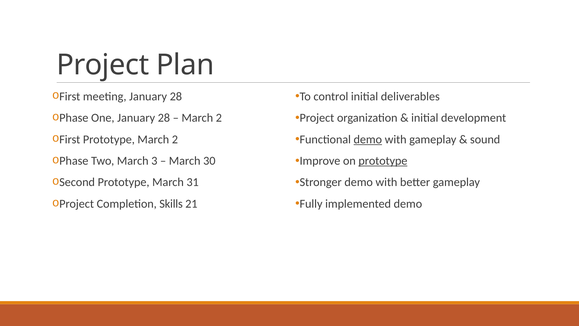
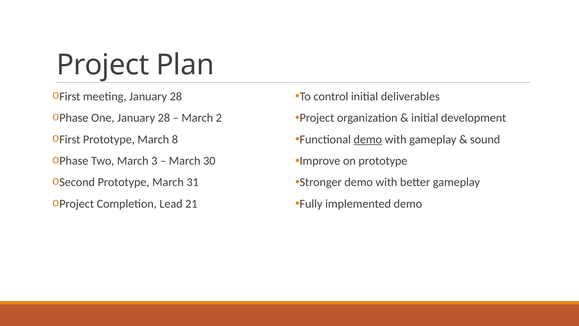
Prototype March 2: 2 -> 8 (175, 139)
prototype underline: present -> none (383, 161)
Skills: Skills -> Lead (171, 204)
